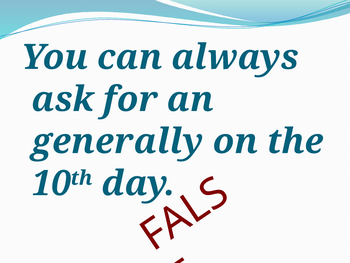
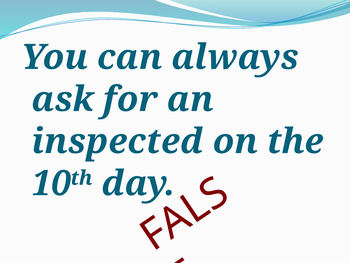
generally: generally -> inspected (117, 141)
